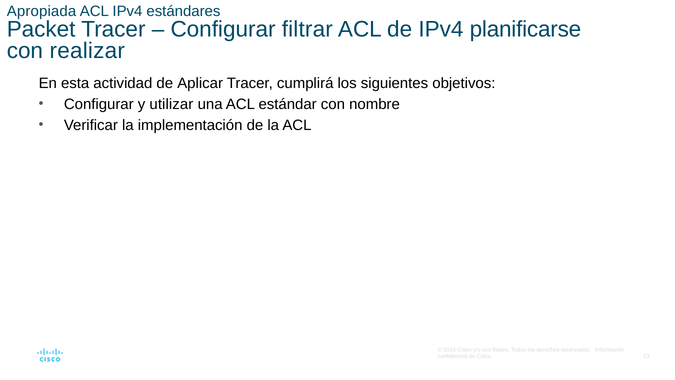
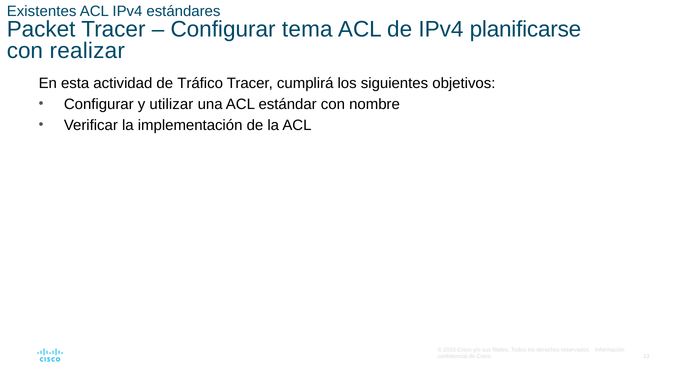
Apropiada: Apropiada -> Existentes (42, 11)
filtrar: filtrar -> tema (307, 29)
Aplicar: Aplicar -> Tráfico (200, 83)
